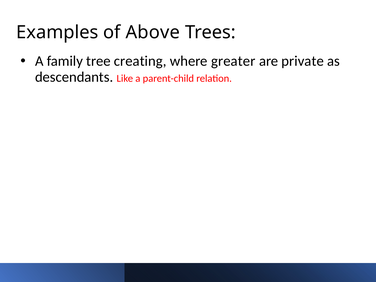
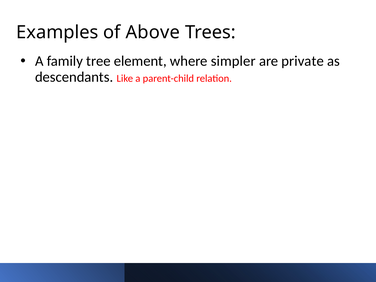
creating: creating -> element (140, 61)
greater: greater -> simpler (233, 61)
